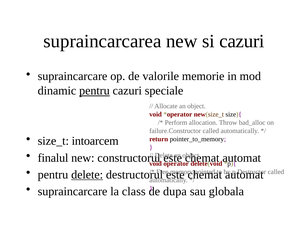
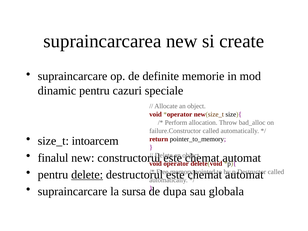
si cazuri: cazuri -> create (242, 41)
valorile: valorile -> definite (161, 76)
pentru underline: present -> none (94, 91)
class: class -> sursa (134, 191)
